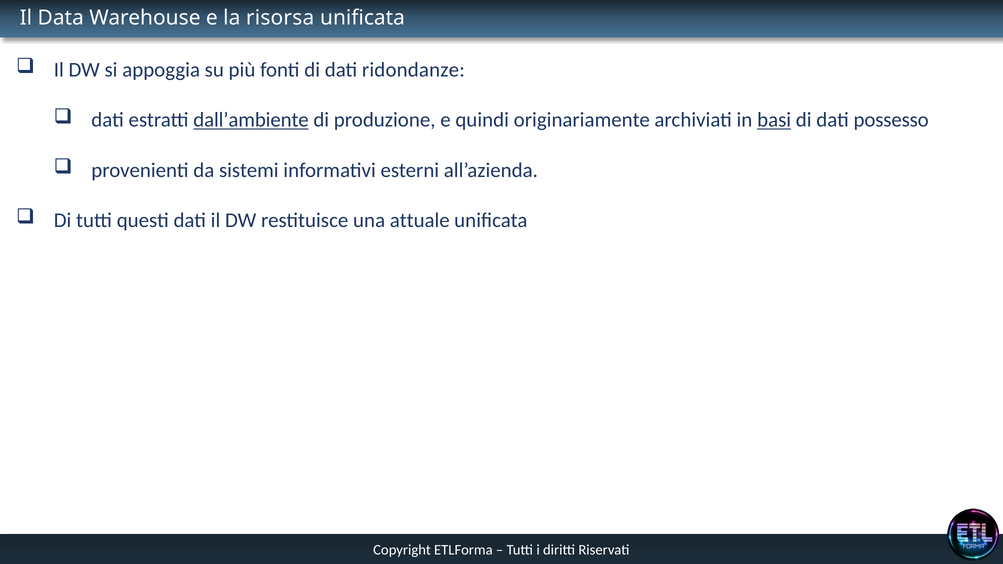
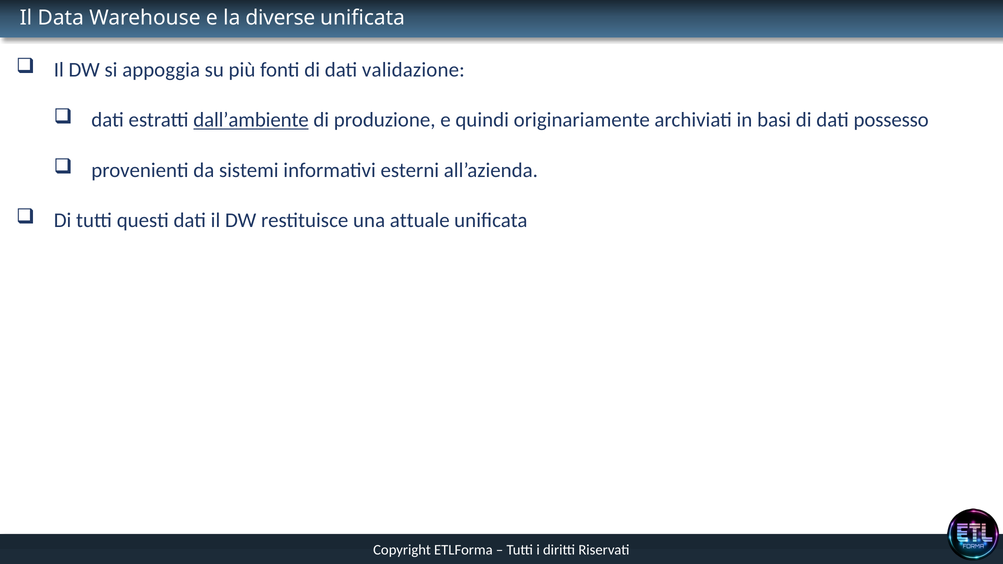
risorsa: risorsa -> diverse (280, 18)
ridondanze: ridondanze -> validazione (413, 70)
basi underline: present -> none (774, 120)
